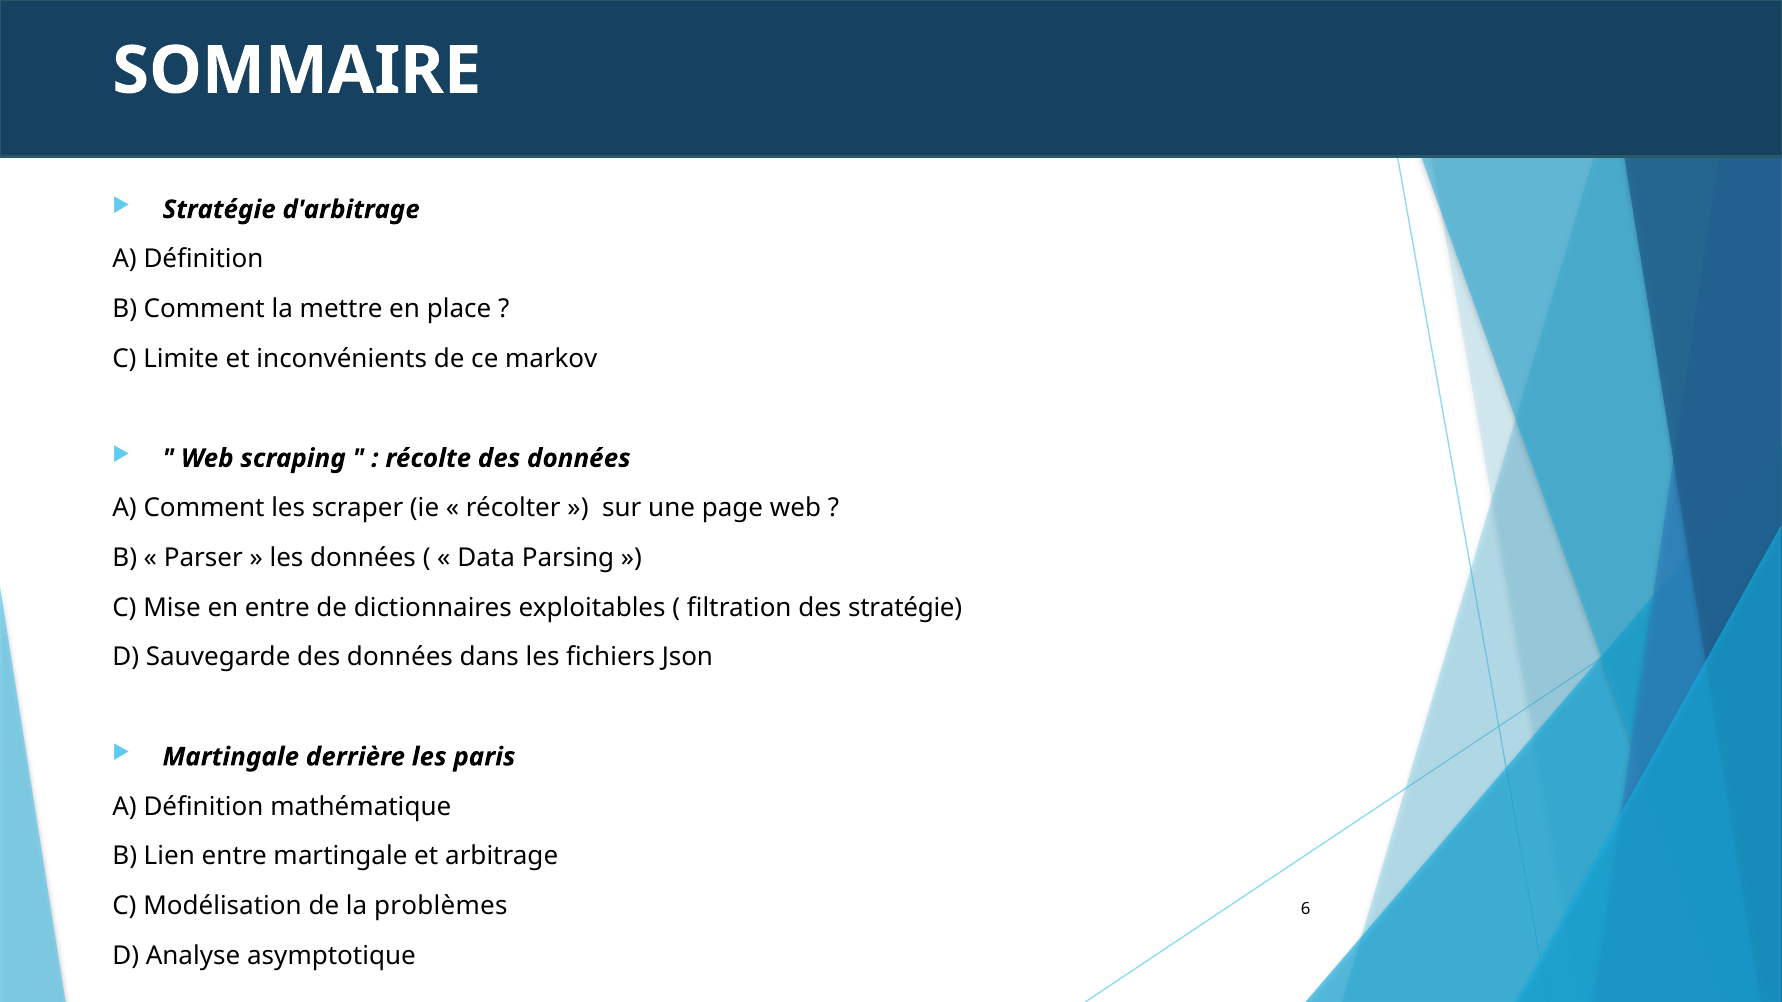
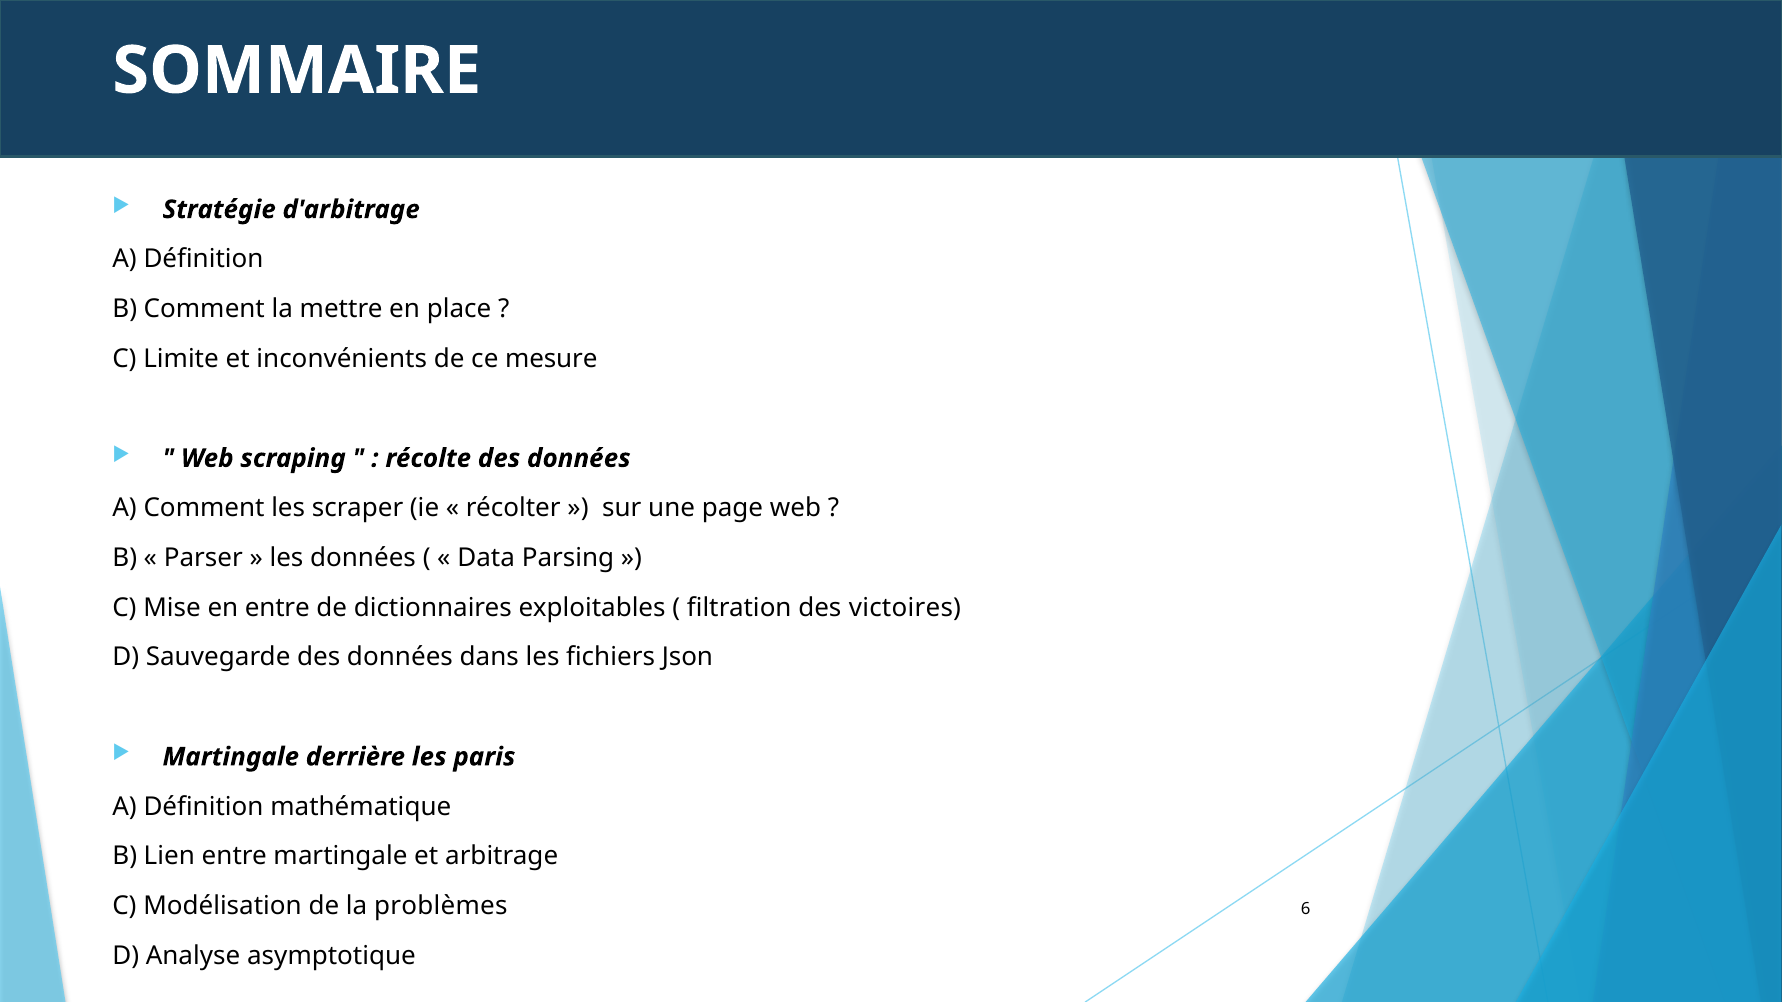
markov: markov -> mesure (551, 359)
des stratégie: stratégie -> victoires (905, 608)
